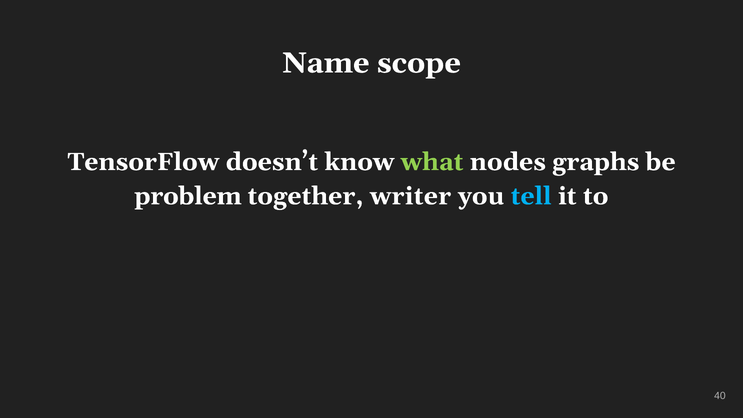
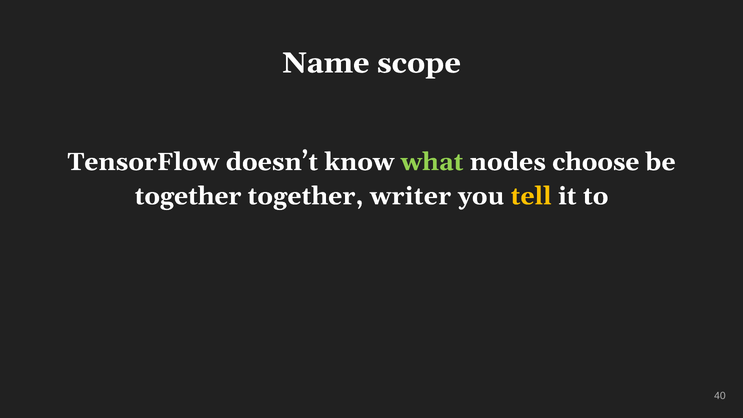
graphs: graphs -> choose (596, 162)
problem: problem -> together (188, 196)
tell colour: light blue -> yellow (531, 196)
